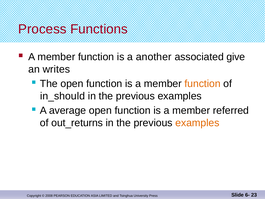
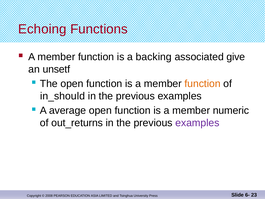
Process: Process -> Echoing (42, 29)
another: another -> backing (154, 57)
writes: writes -> unsetf (56, 69)
referred: referred -> numeric (231, 110)
examples colour: orange -> purple (197, 123)
